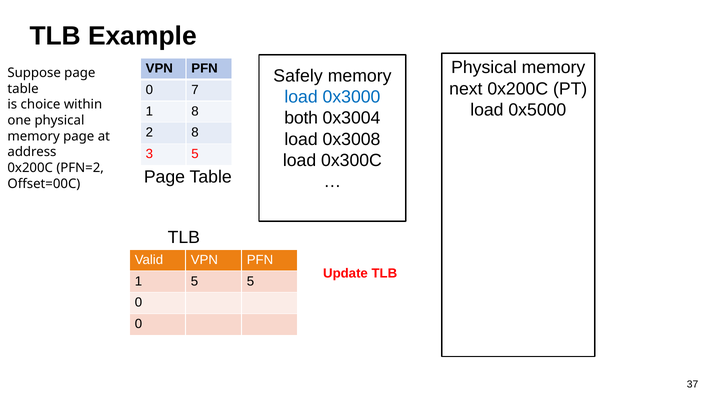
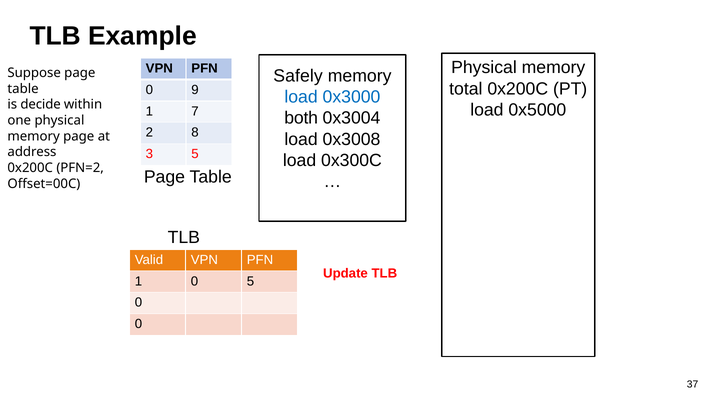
next: next -> total (466, 89)
7: 7 -> 9 (195, 90)
choice: choice -> decide (41, 105)
1 8: 8 -> 7 (195, 111)
1 5: 5 -> 0 (194, 282)
